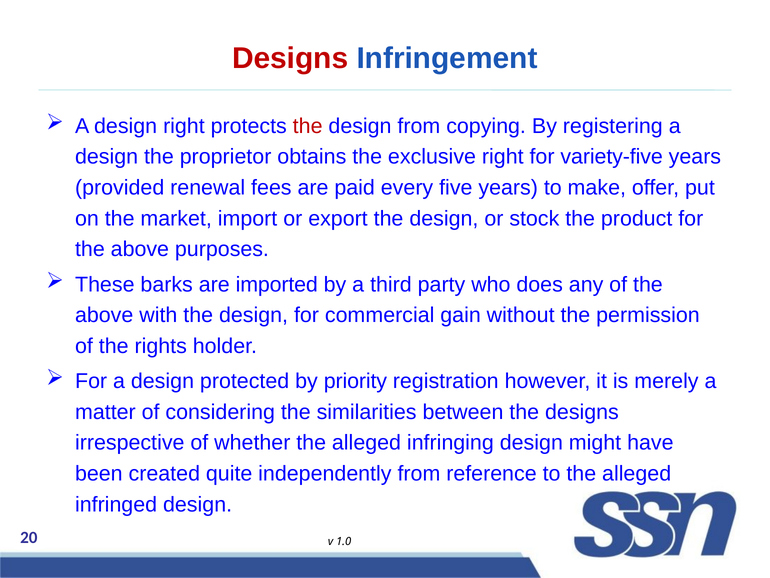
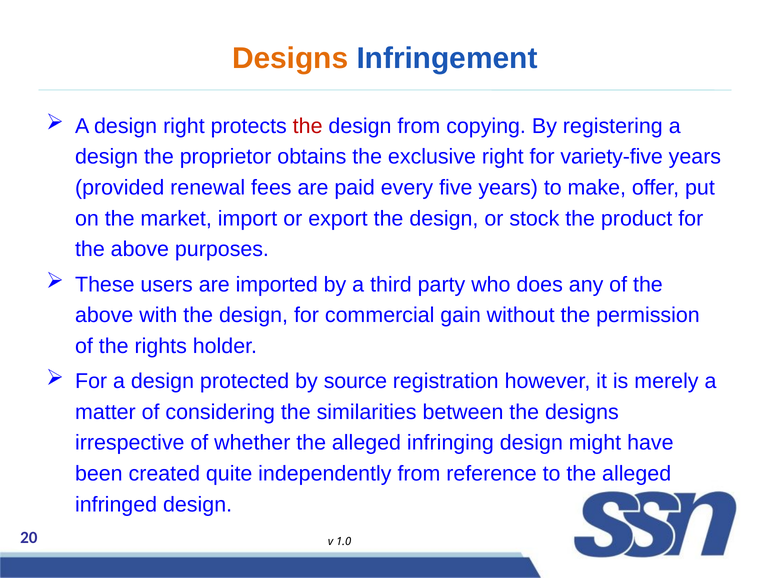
Designs colour: red -> orange (290, 59)
barks: barks -> users (167, 284)
priority: priority -> source (355, 381)
